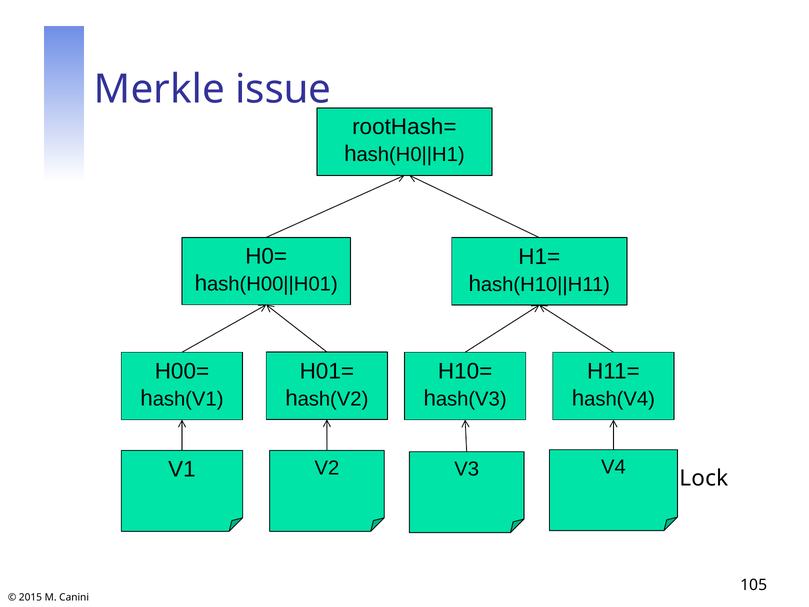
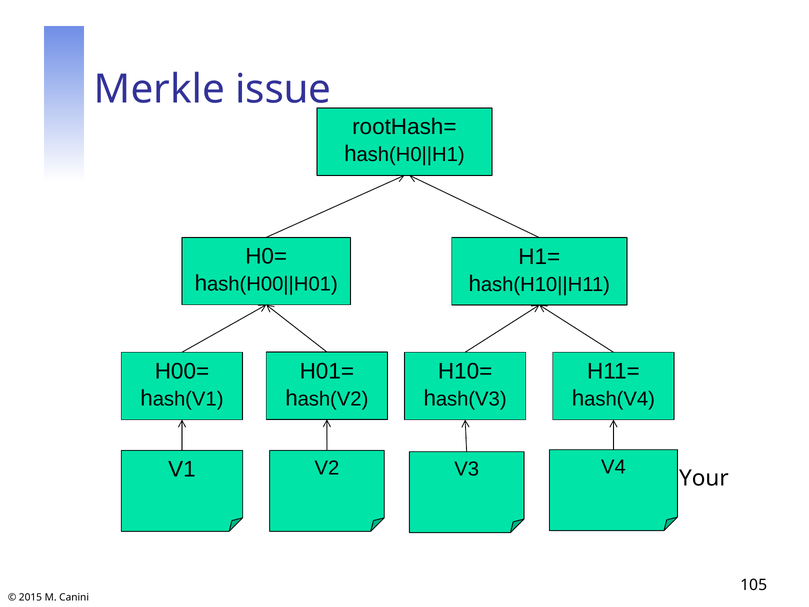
Lock: Lock -> Your (704, 478)
